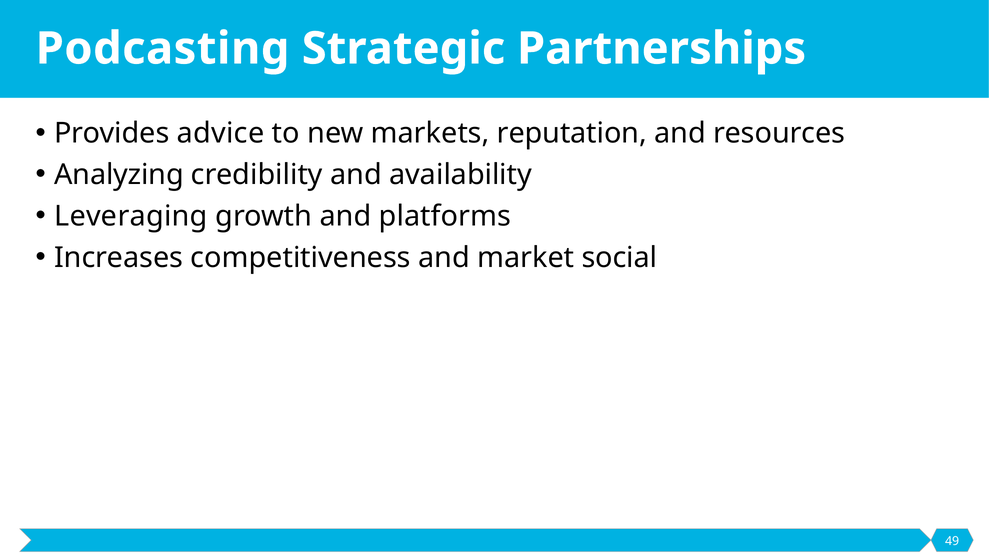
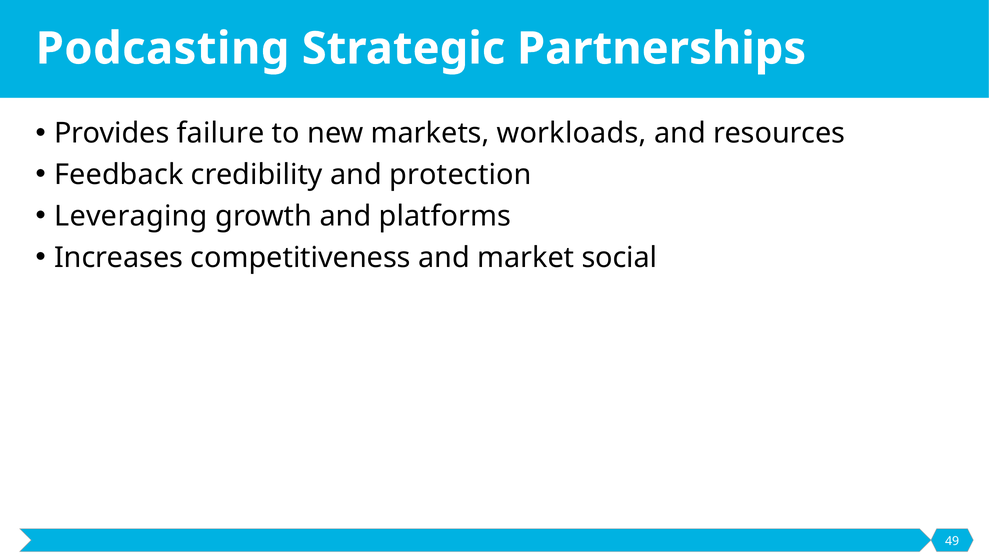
advice: advice -> failure (221, 133)
reputation: reputation -> workloads (572, 133)
Analyzing: Analyzing -> Feedback (119, 175)
availability: availability -> protection (460, 175)
